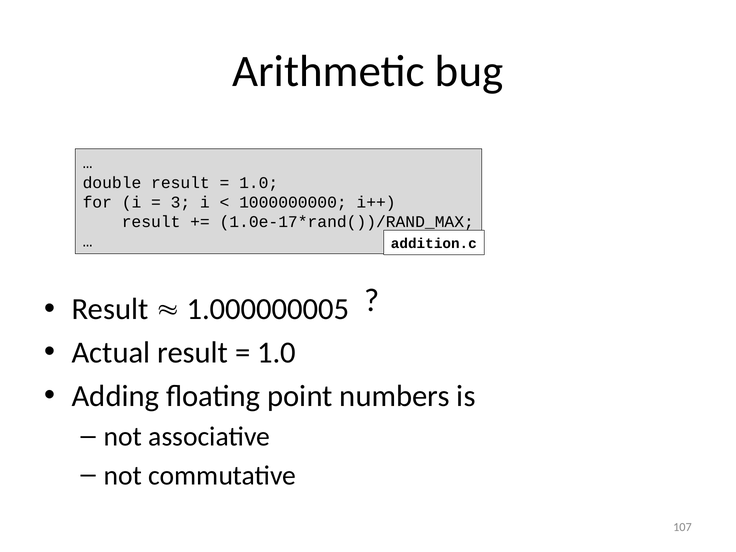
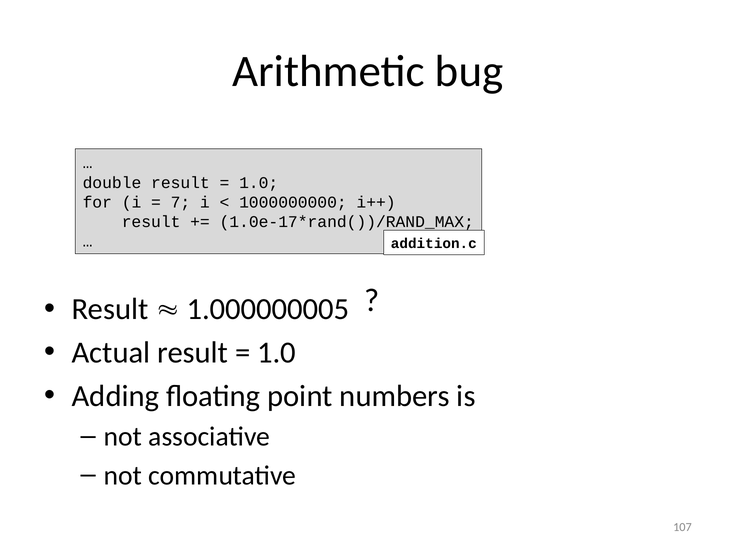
3: 3 -> 7 (180, 202)
